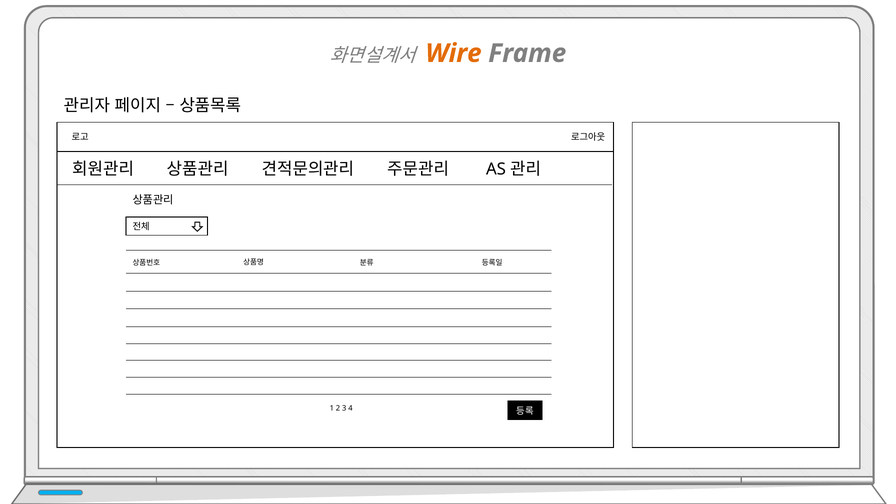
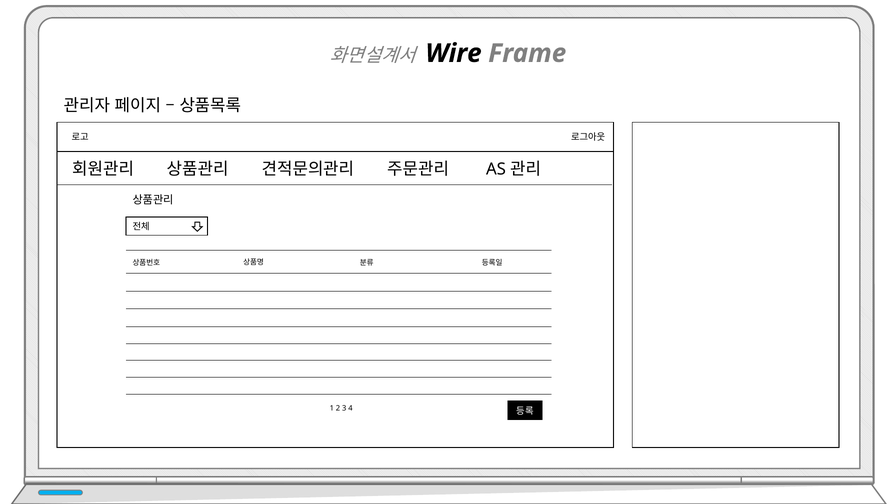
Wire colour: orange -> black (454, 53)
